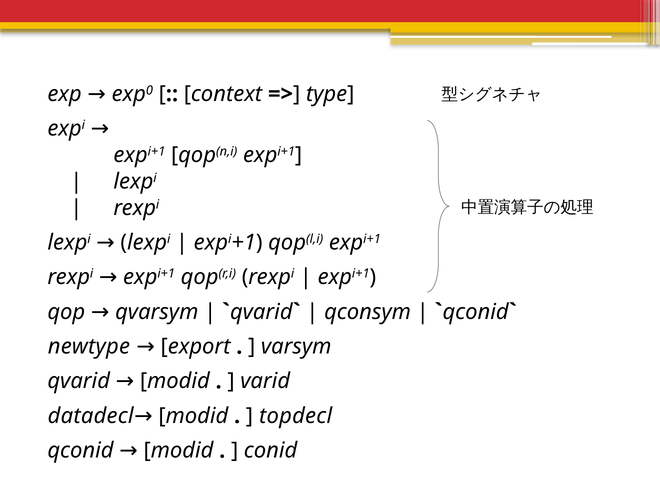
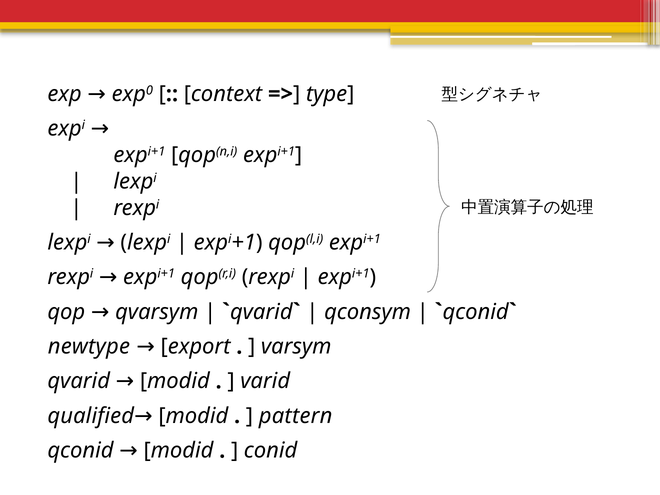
topdecl: topdecl -> pattern (296, 416)
datadecl: datadecl -> qualified (91, 416)
